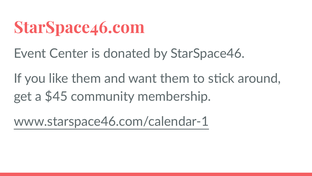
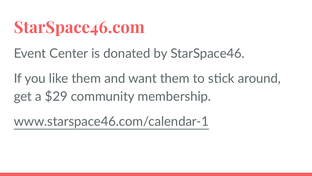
$45: $45 -> $29 (56, 96)
